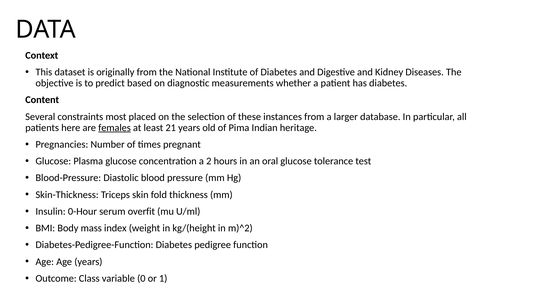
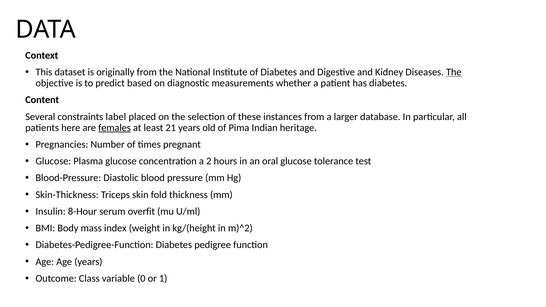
The underline: none -> present (454, 72)
most: most -> label (116, 117)
0-Hour: 0-Hour -> 8-Hour (82, 211)
